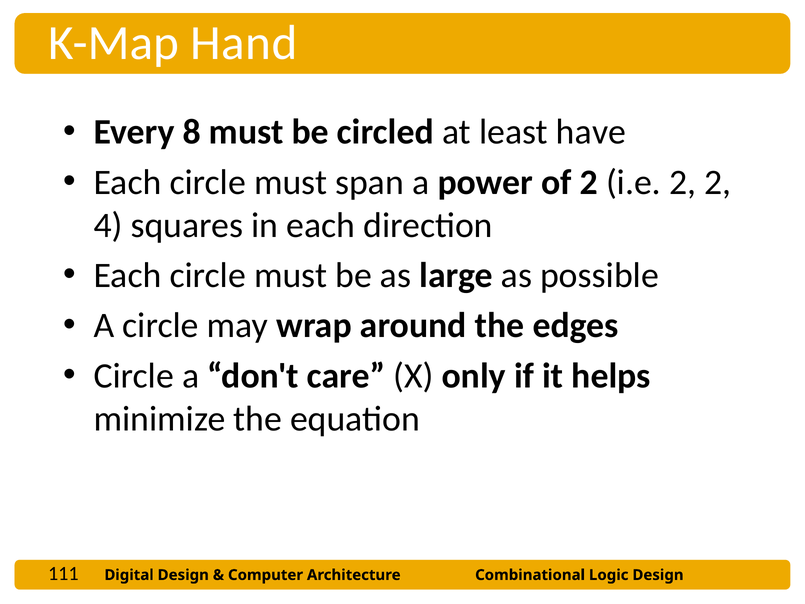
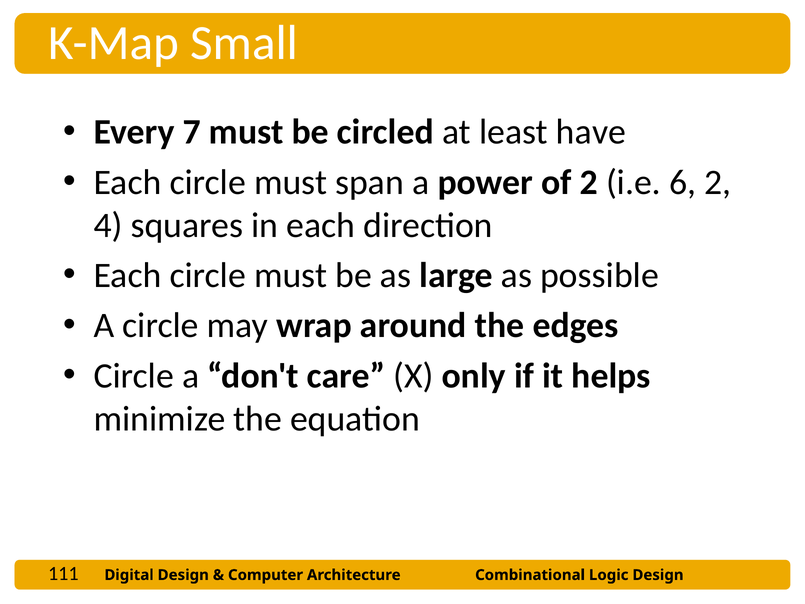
Hand: Hand -> Small (244, 43)
8: 8 -> 7 (192, 132)
i.e 2: 2 -> 6 (683, 182)
